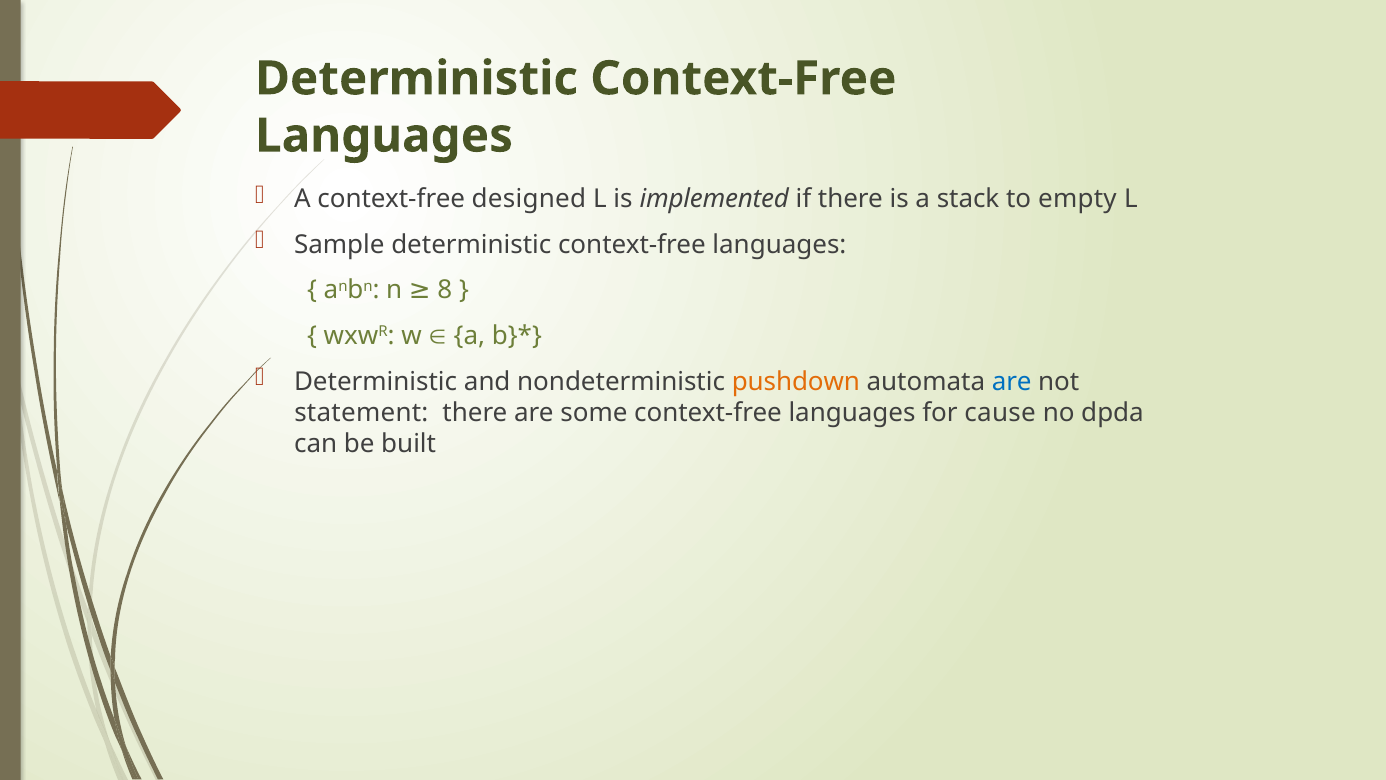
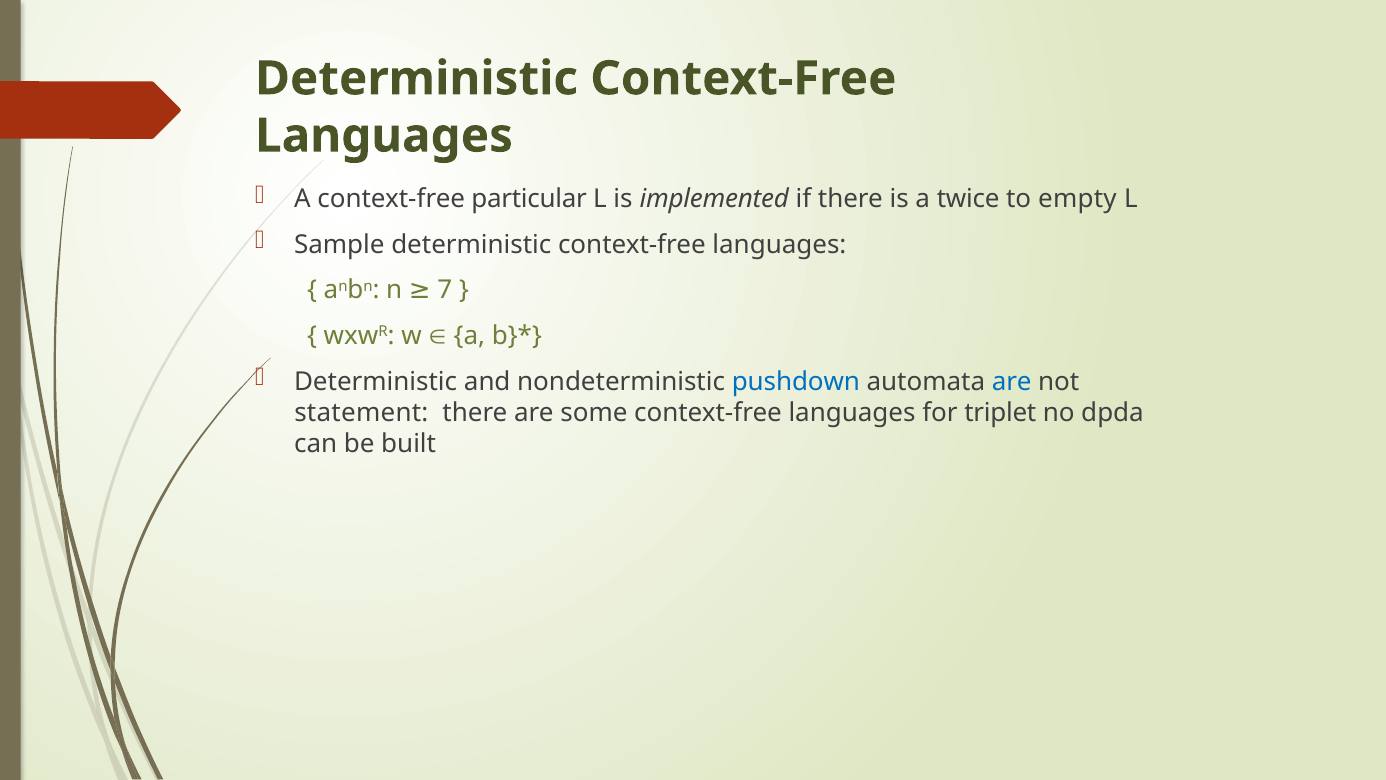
designed: designed -> particular (529, 199)
stack: stack -> twice (968, 199)
8: 8 -> 7 (445, 290)
pushdown colour: orange -> blue (796, 381)
cause: cause -> triplet (1000, 413)
